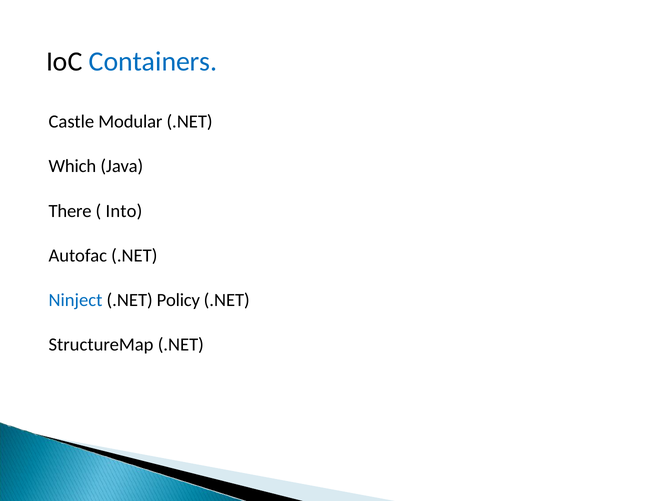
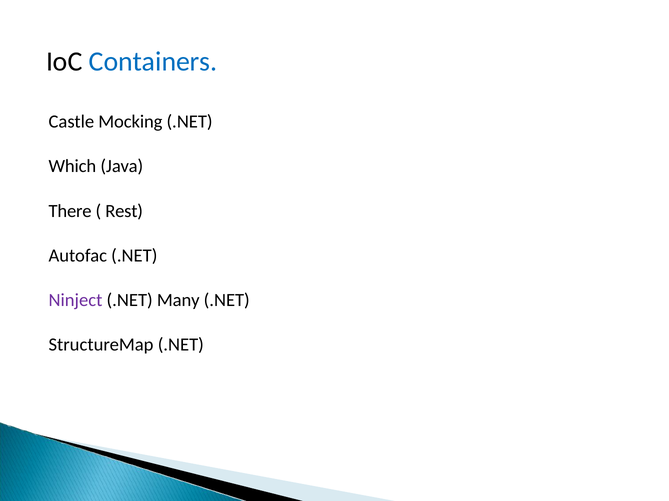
Modular: Modular -> Mocking (130, 122)
Into: Into -> Rest (124, 211)
Ninject colour: blue -> purple (75, 300)
Policy: Policy -> Many (178, 300)
